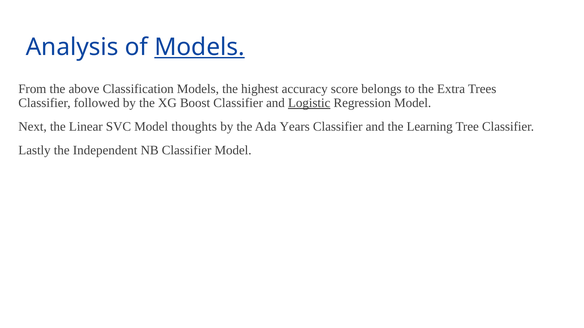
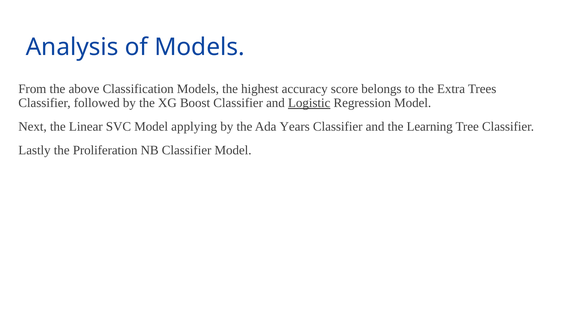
Models underline: present -> none (200, 47)
thoughts: thoughts -> applying (194, 127)
Independent: Independent -> Proliferation (105, 151)
